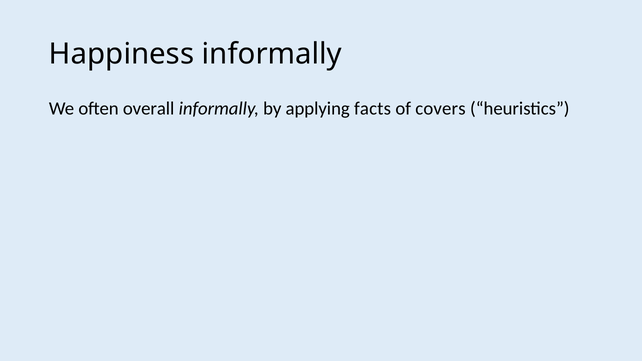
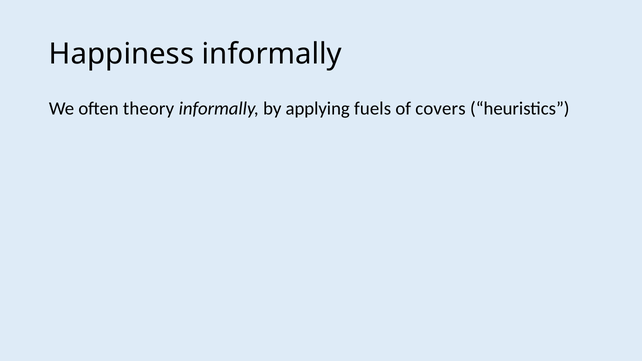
overall: overall -> theory (149, 109)
facts: facts -> fuels (373, 109)
